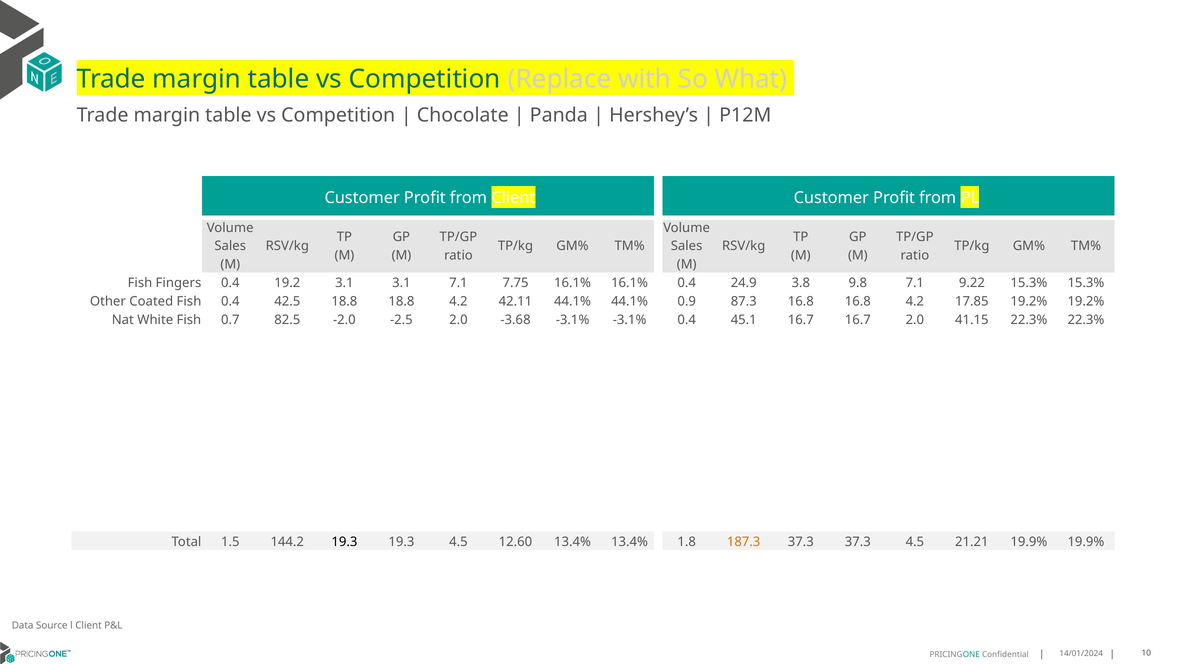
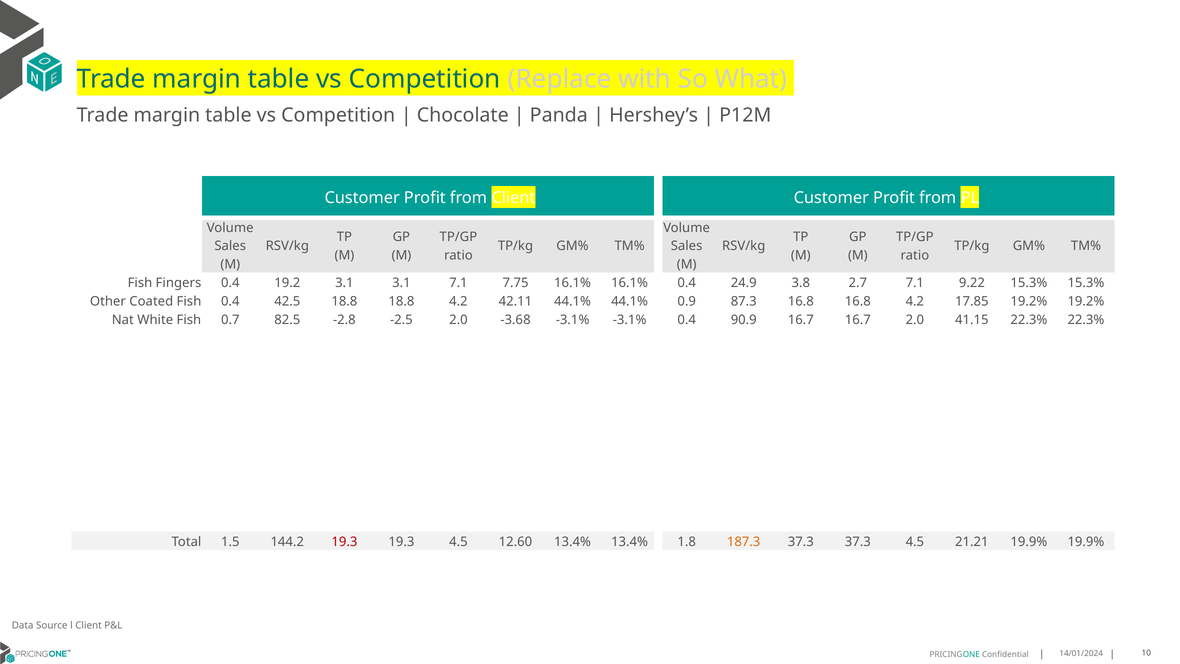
9.8: 9.8 -> 2.7 (858, 283)
-2.0: -2.0 -> -2.8 (344, 320)
45.1: 45.1 -> 90.9 (744, 320)
19.3 colour: black -> red (344, 541)
